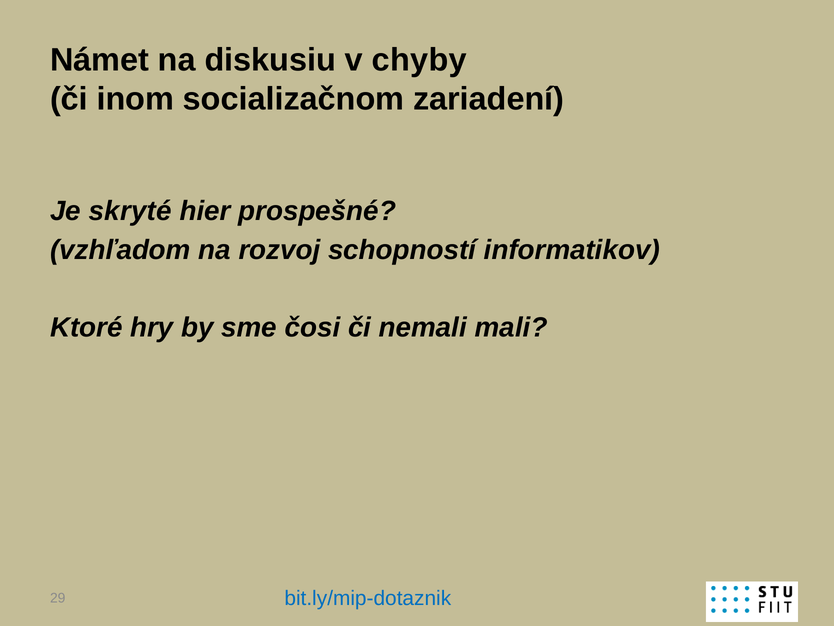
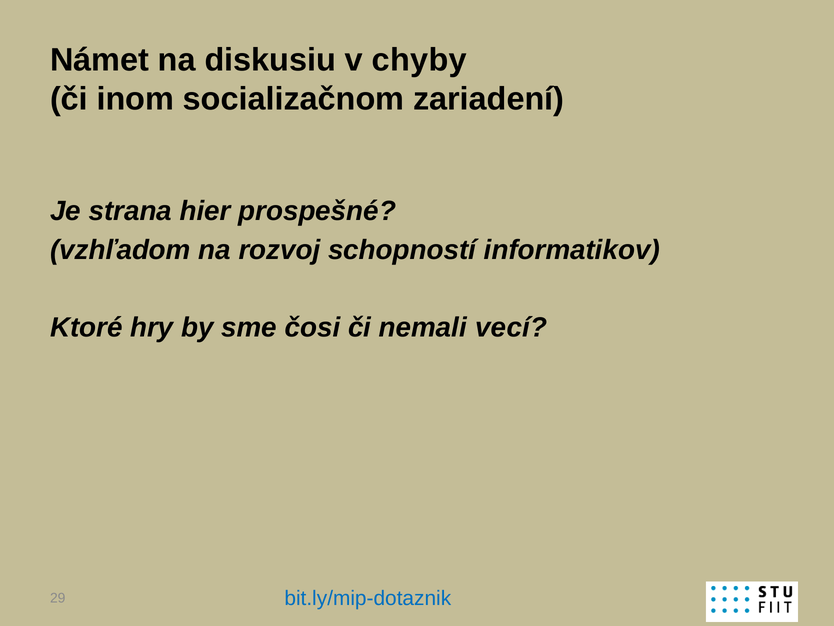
skryté: skryté -> strana (130, 211)
mali: mali -> vecí (511, 328)
